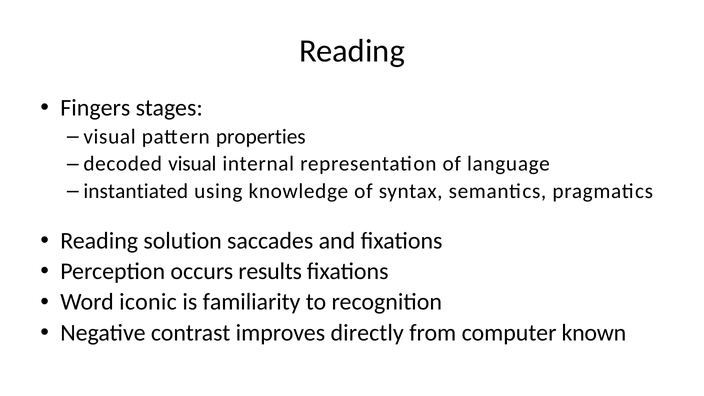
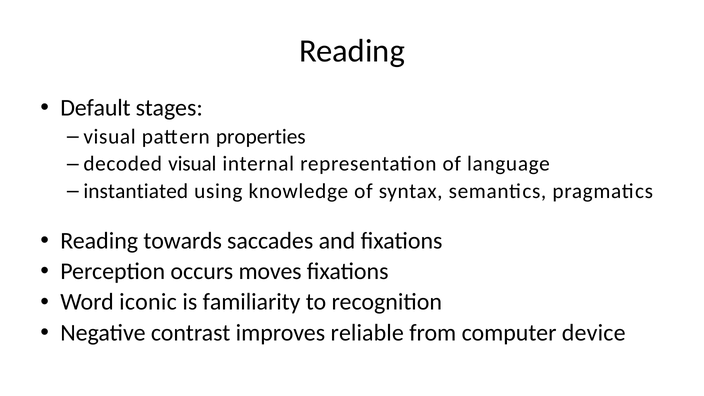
Fingers: Fingers -> Default (95, 108)
solution: solution -> towards (183, 241)
results: results -> moves (270, 271)
directly: directly -> reliable (367, 333)
known: known -> device (594, 333)
